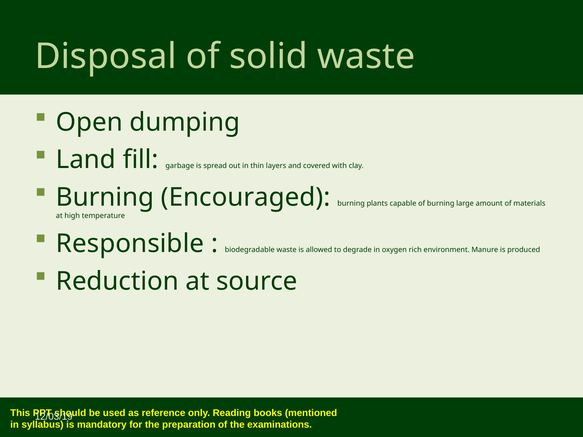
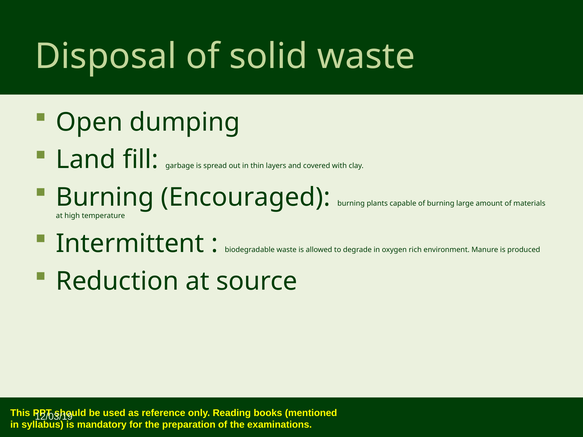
Responsible: Responsible -> Intermittent (130, 244)
